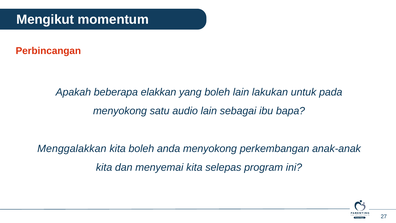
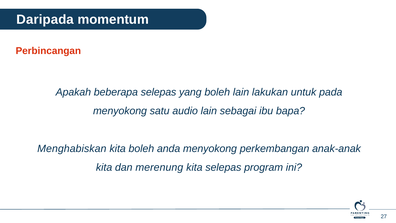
Mengikut: Mengikut -> Daripada (45, 19)
beberapa elakkan: elakkan -> selepas (159, 92)
Menggalakkan: Menggalakkan -> Menghabiskan (72, 148)
menyemai: menyemai -> merenung (159, 167)
